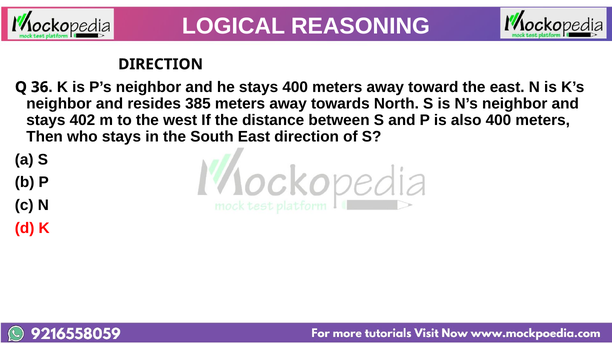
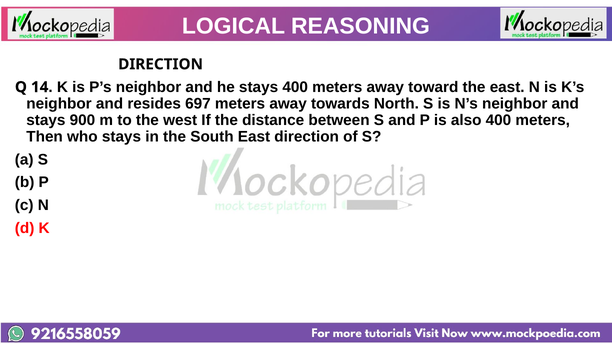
36: 36 -> 14 (40, 87)
385: 385 -> 697 (198, 104)
402: 402 -> 900 (82, 120)
